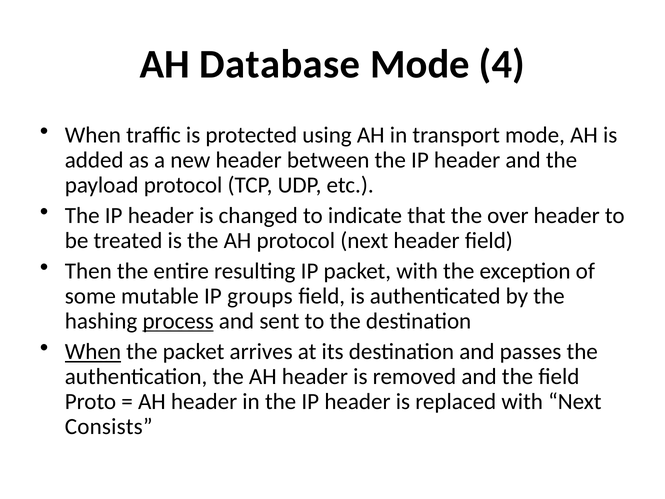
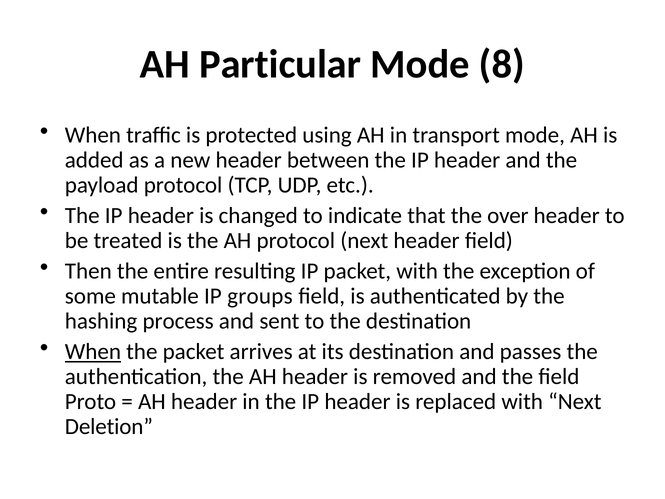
Database: Database -> Particular (280, 64)
4: 4 -> 8 (502, 64)
process underline: present -> none (178, 321)
Consists: Consists -> Deletion (109, 426)
